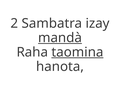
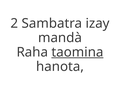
mandà underline: present -> none (60, 38)
